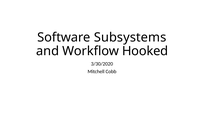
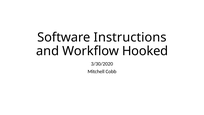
Subsystems: Subsystems -> Instructions (130, 37)
